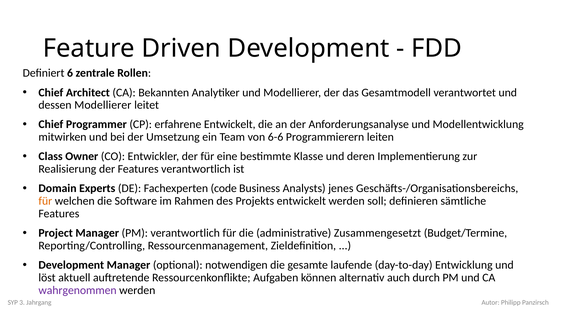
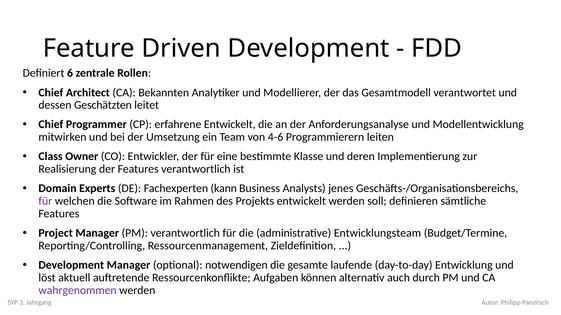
dessen Modellierer: Modellierer -> Geschätzten (103, 105)
6-6: 6-6 -> 4-6 (276, 137)
code: code -> kann (224, 189)
für colour: orange -> purple (45, 201)
Zusammengesetzt: Zusammengesetzt -> Entwicklungsteam (377, 233)
